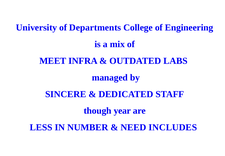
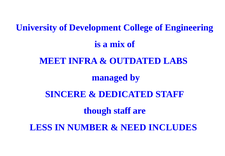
Departments: Departments -> Development (95, 28)
though year: year -> staff (122, 111)
